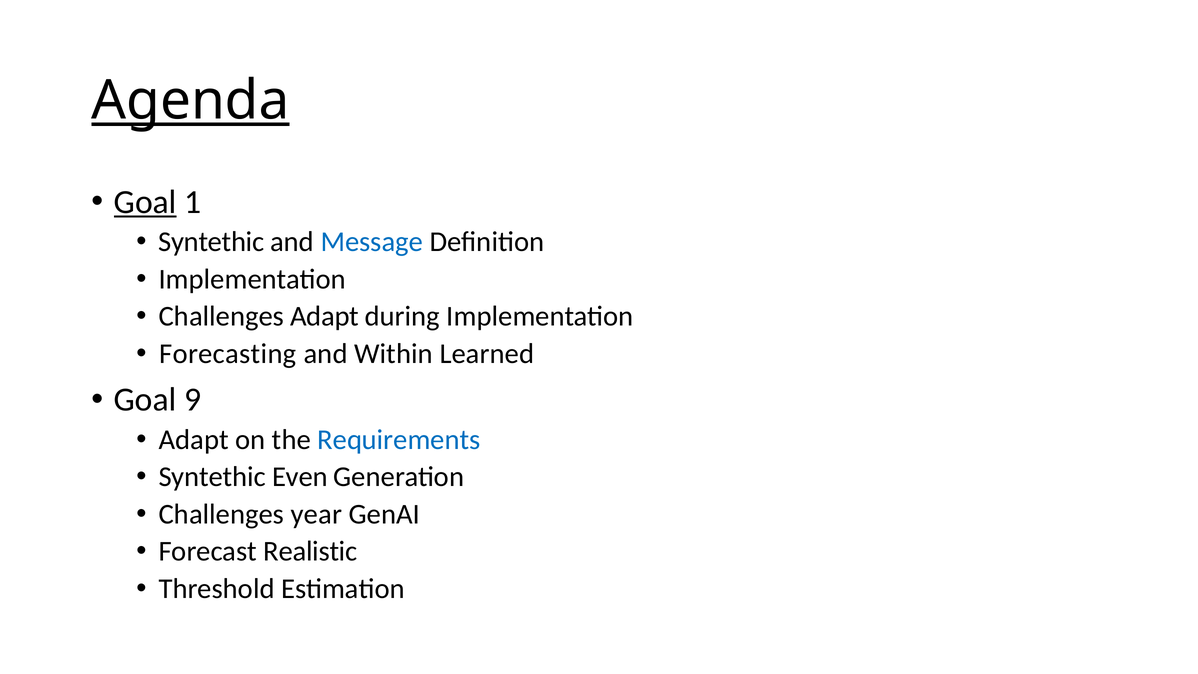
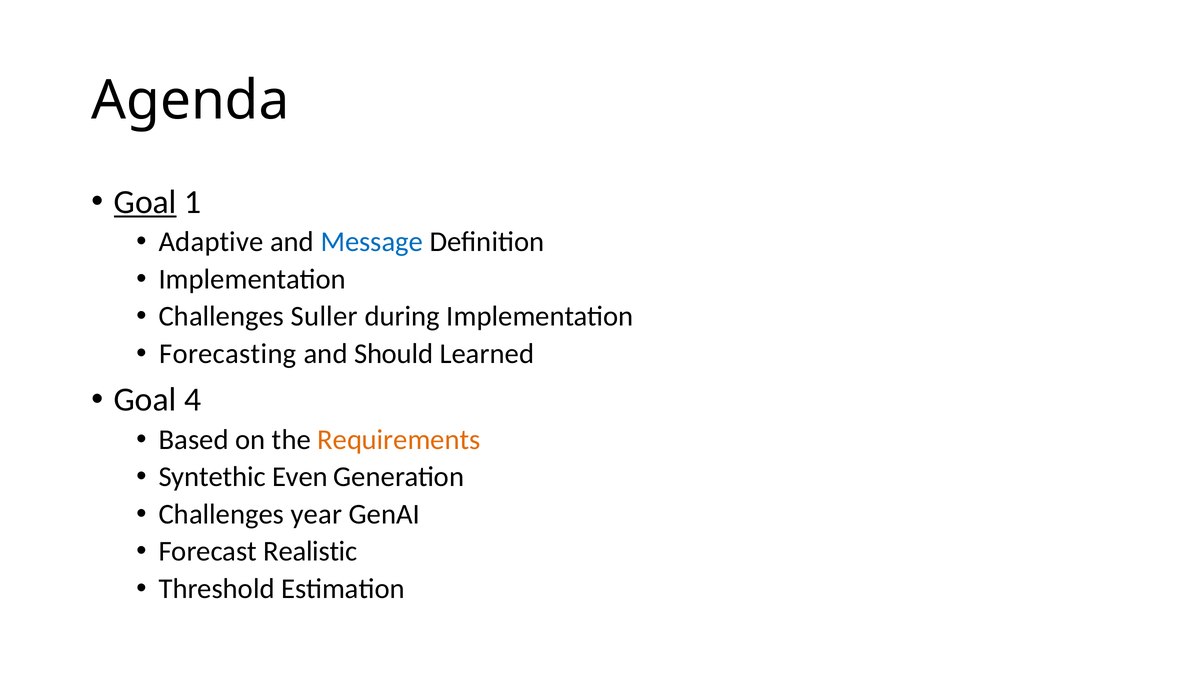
Agenda underline: present -> none (190, 101)
Syntethic: Syntethic -> Adaptive (211, 242)
Challenges Adapt: Adapt -> Suller (324, 316)
Within: Within -> Should (394, 354)
9: 9 -> 4 (193, 400)
Adapt: Adapt -> Based (194, 440)
Requirements colour: blue -> orange (399, 440)
